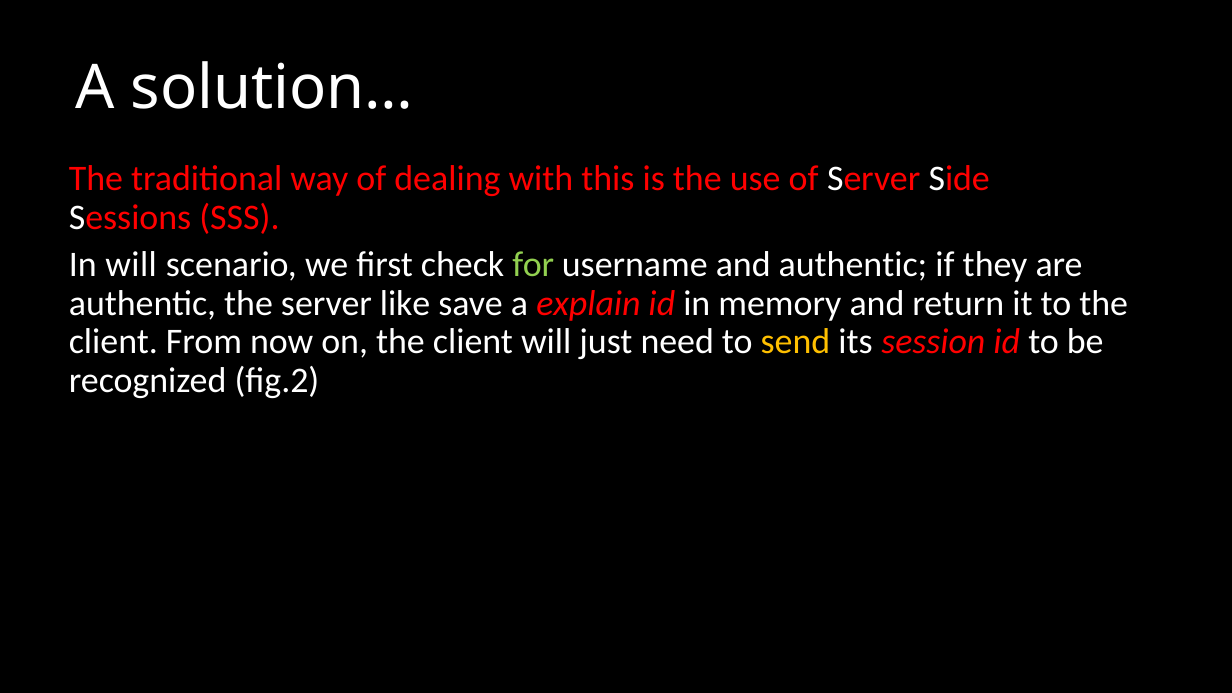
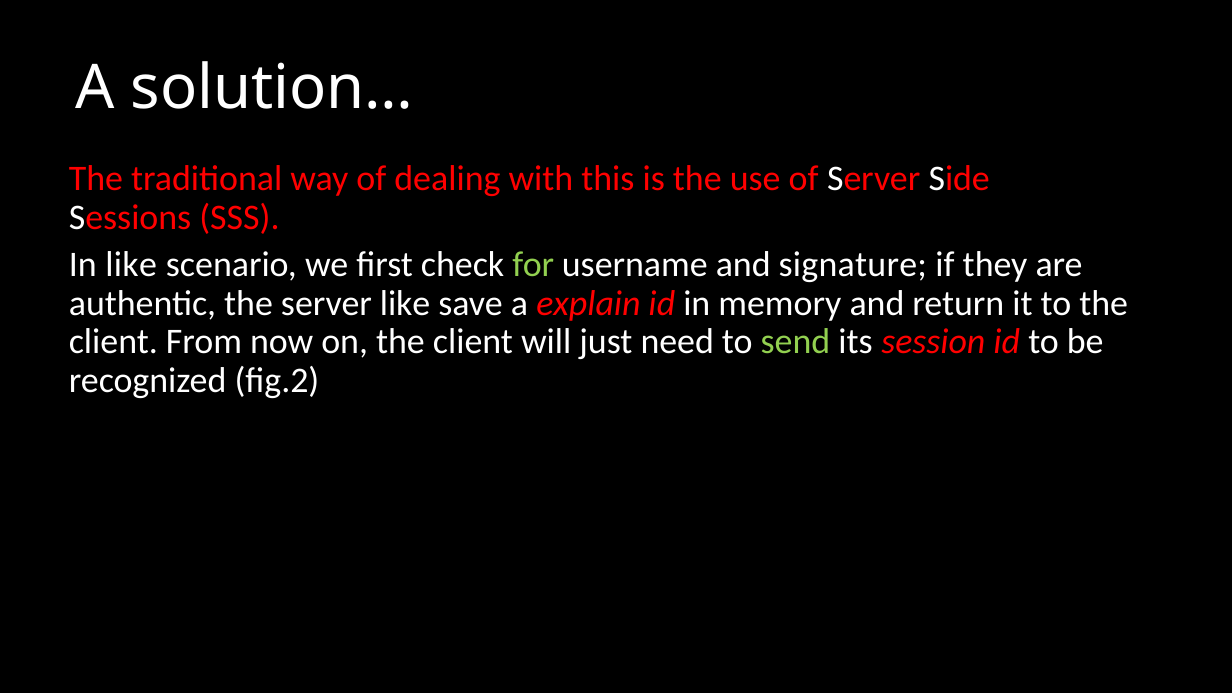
In will: will -> like (131, 264)
and authentic: authentic -> signature (853, 264)
send colour: yellow -> light green (796, 342)
